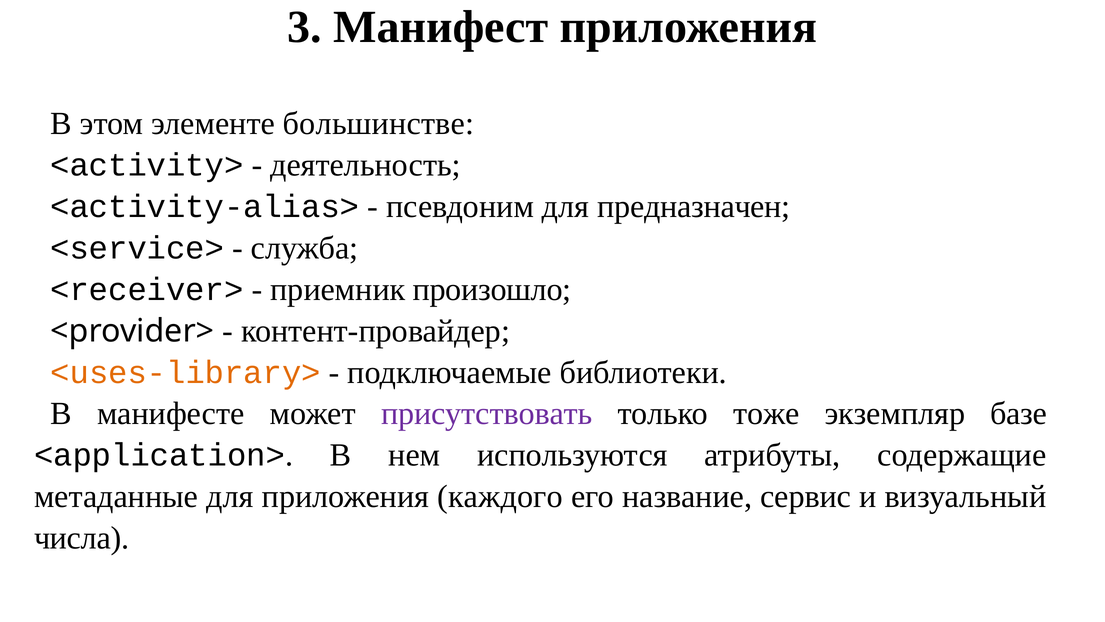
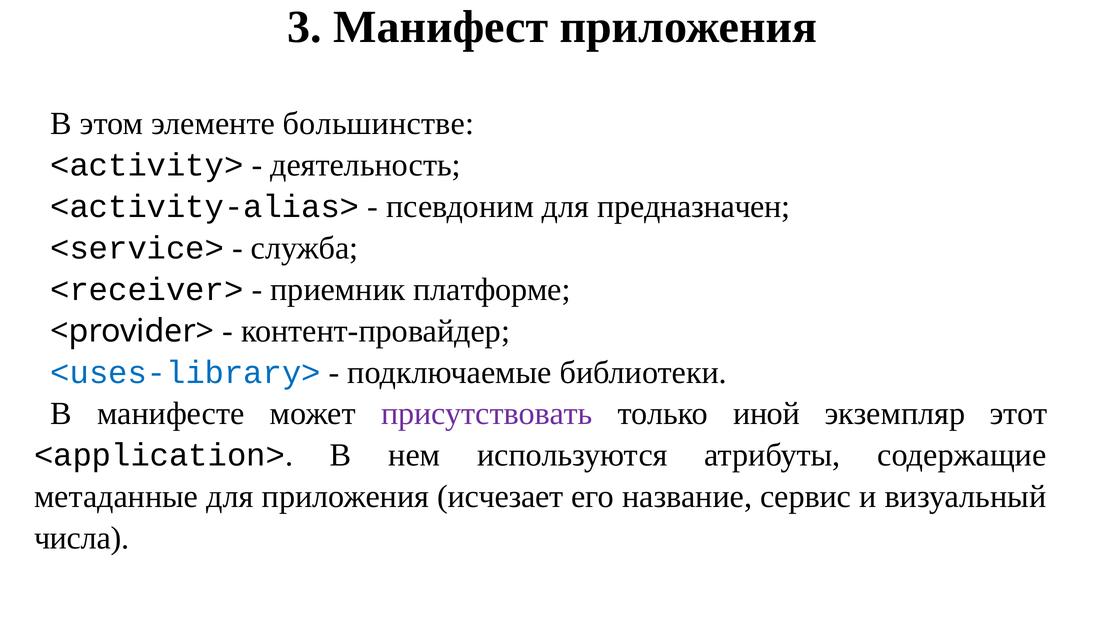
произошло: произошло -> платформе (492, 289)
<uses-library> colour: orange -> blue (186, 372)
тоже: тоже -> иной (767, 414)
базе: базе -> этот (1019, 414)
каждого: каждого -> исчезает (500, 496)
